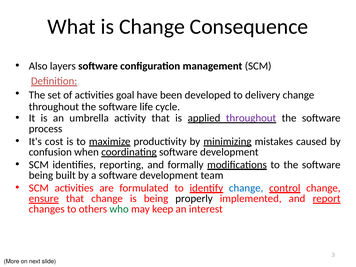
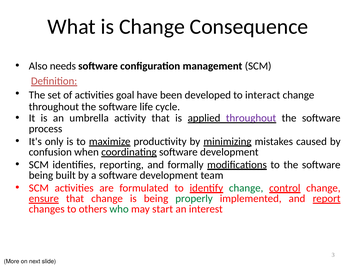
layers: layers -> needs (63, 66)
delivery: delivery -> interact (263, 95)
cost: cost -> only (54, 141)
change colour: blue -> green (246, 188)
properly colour: black -> green (194, 199)
keep: keep -> start (163, 209)
